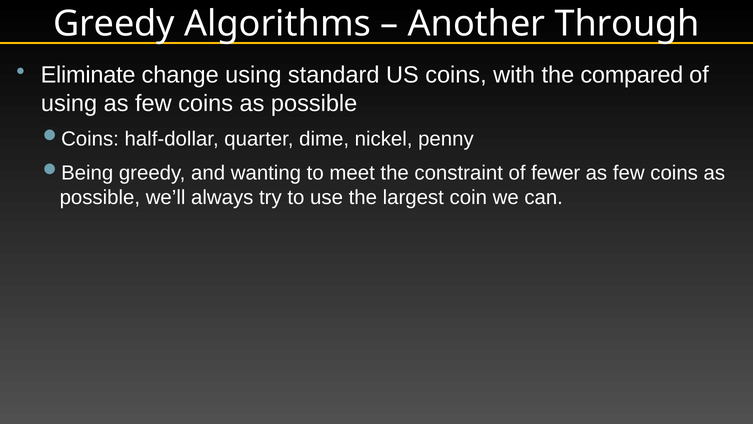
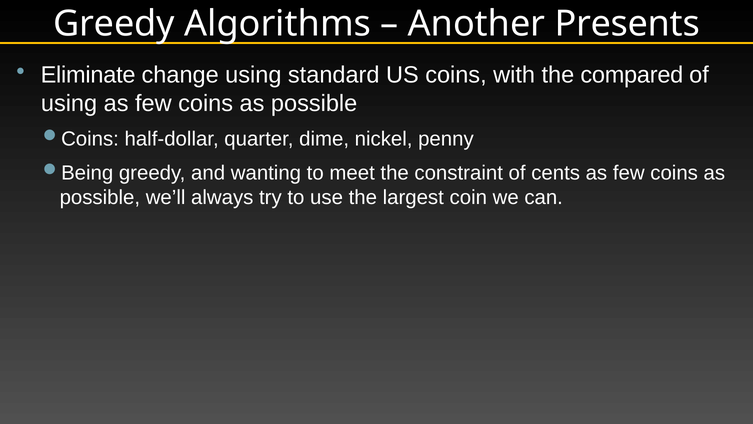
Through: Through -> Presents (627, 24)
fewer: fewer -> cents (556, 173)
